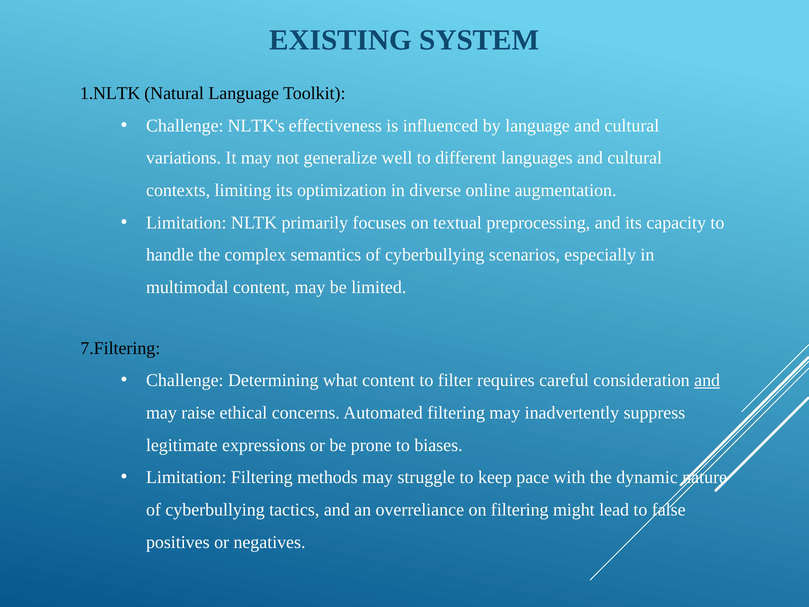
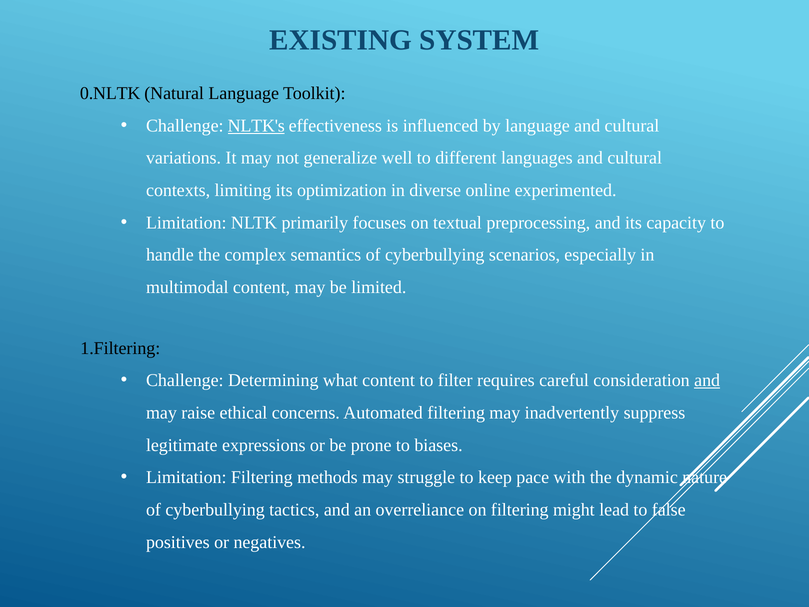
1.NLTK: 1.NLTK -> 0.NLTK (110, 93)
NLTK's underline: none -> present (256, 126)
augmentation: augmentation -> experimented (566, 190)
7.Filtering: 7.Filtering -> 1.Filtering (120, 348)
